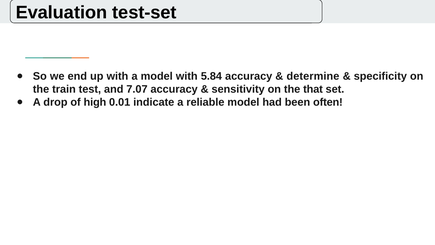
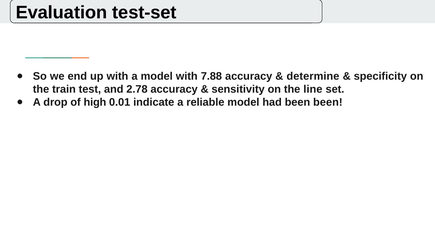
5.84: 5.84 -> 7.88 (211, 76)
7.07: 7.07 -> 2.78 (137, 89)
that: that -> line (313, 89)
been often: often -> been (328, 102)
